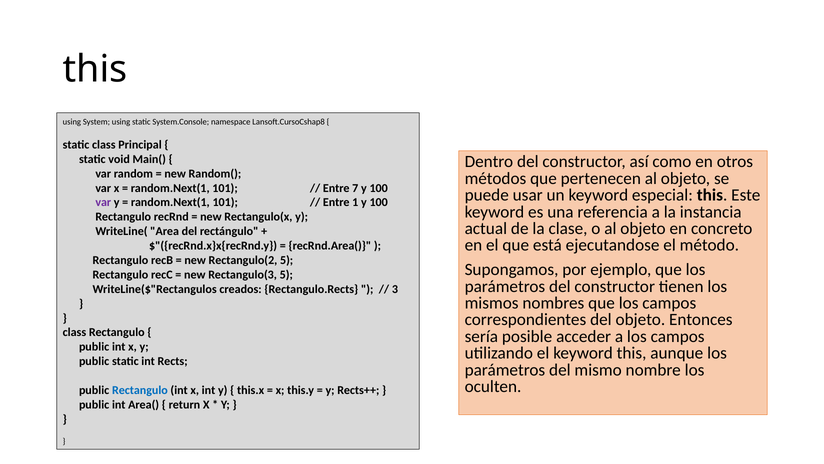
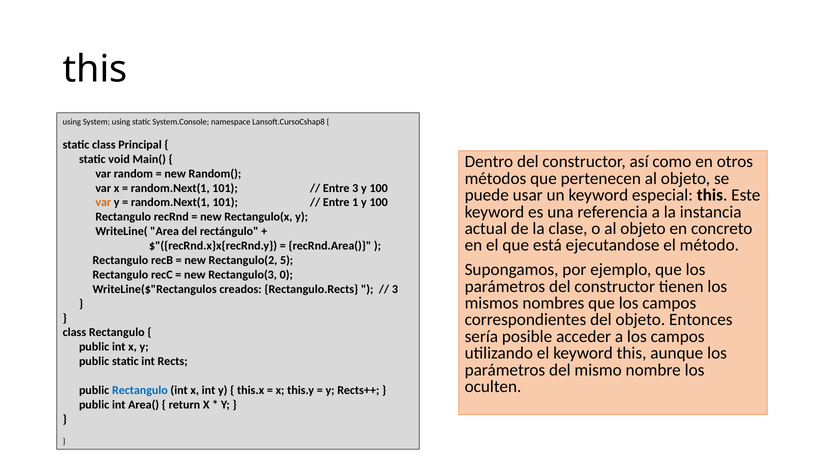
Entre 7: 7 -> 3 (355, 188)
var colour: purple -> orange (103, 202)
Rectangulo(3 5: 5 -> 0 (286, 274)
